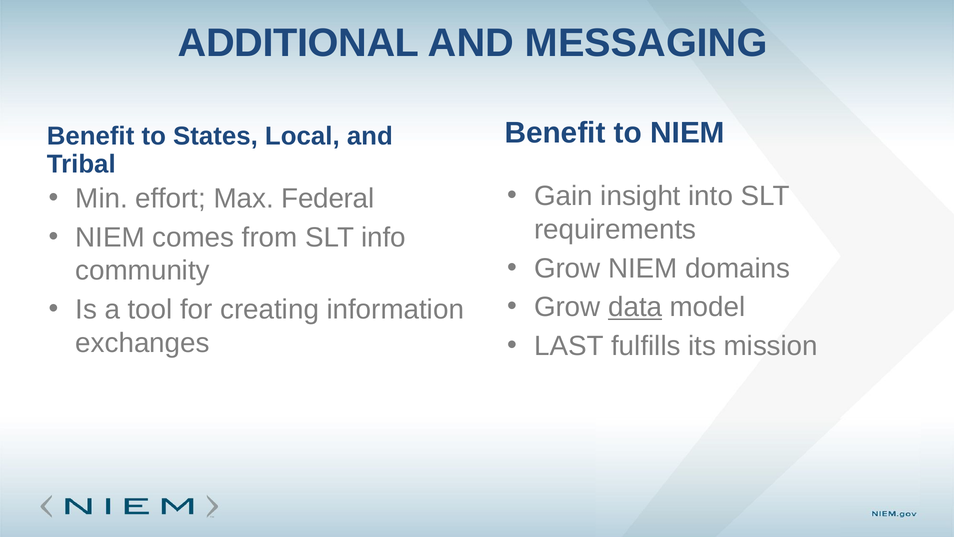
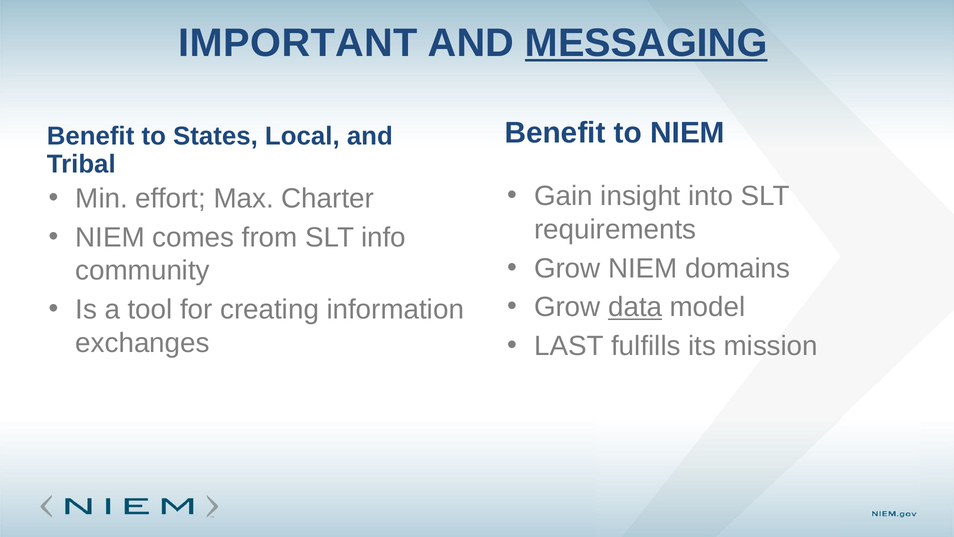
ADDITIONAL: ADDITIONAL -> IMPORTANT (298, 43)
MESSAGING underline: none -> present (646, 43)
Federal: Federal -> Charter (328, 198)
